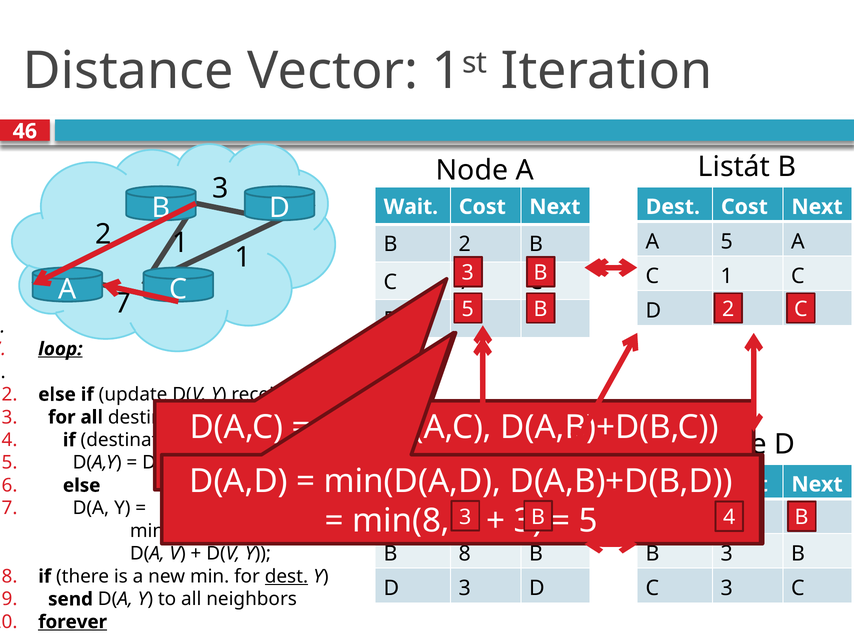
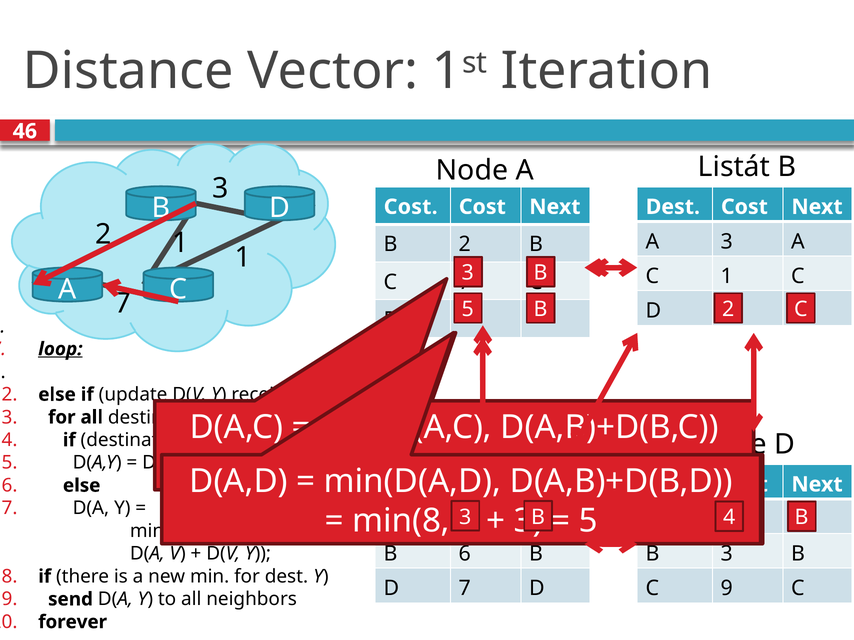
Wait: Wait -> Cost (411, 207)
A 5: 5 -> 3 (727, 242)
B 8: 8 -> 6 (465, 554)
dest underline: present -> none (286, 577)
3: 3 -> 7 (465, 589)
C 3: 3 -> 9 (727, 589)
forever underline: present -> none (73, 622)
